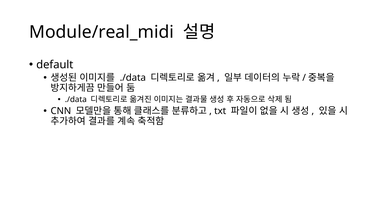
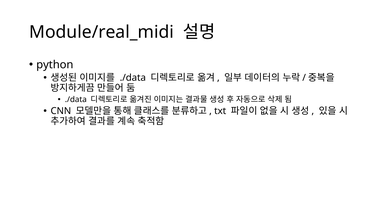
default: default -> python (55, 65)
